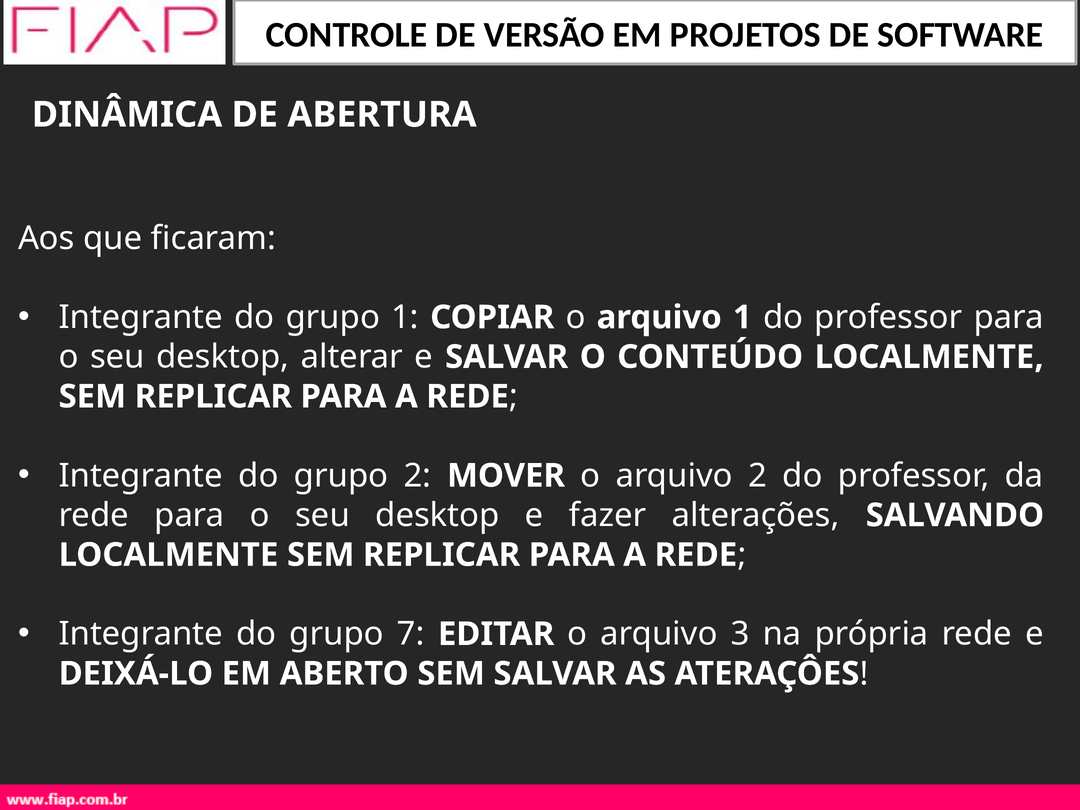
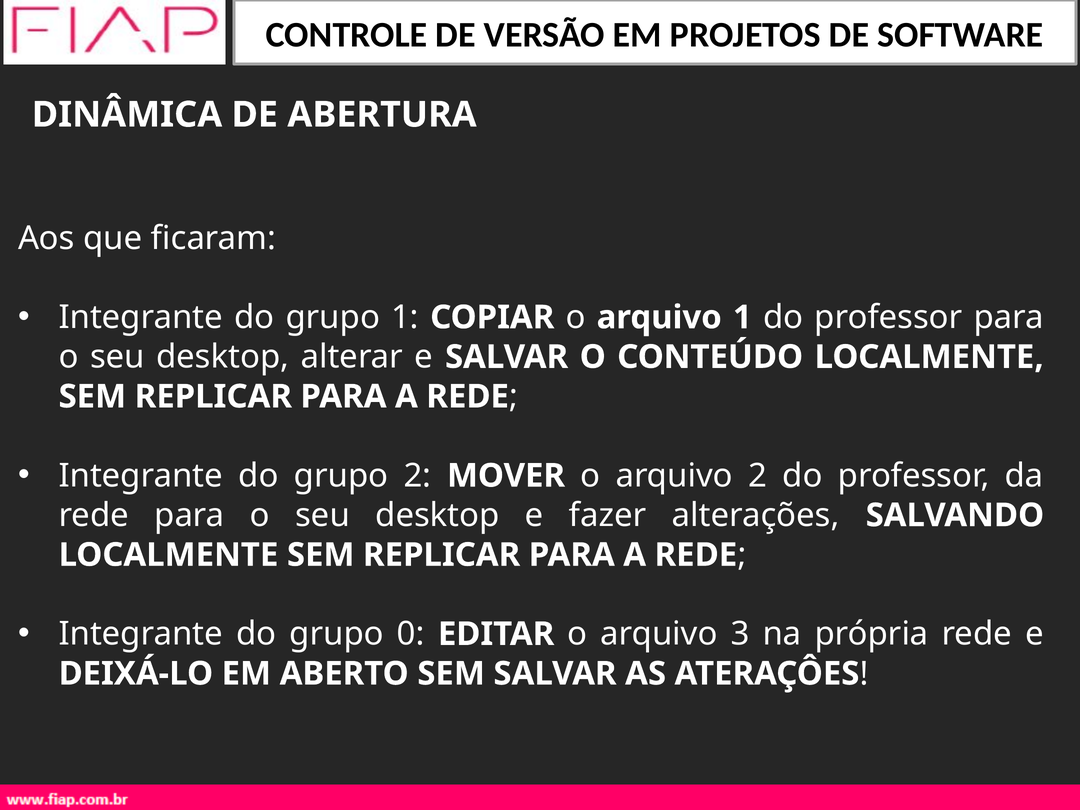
7: 7 -> 0 (411, 634)
